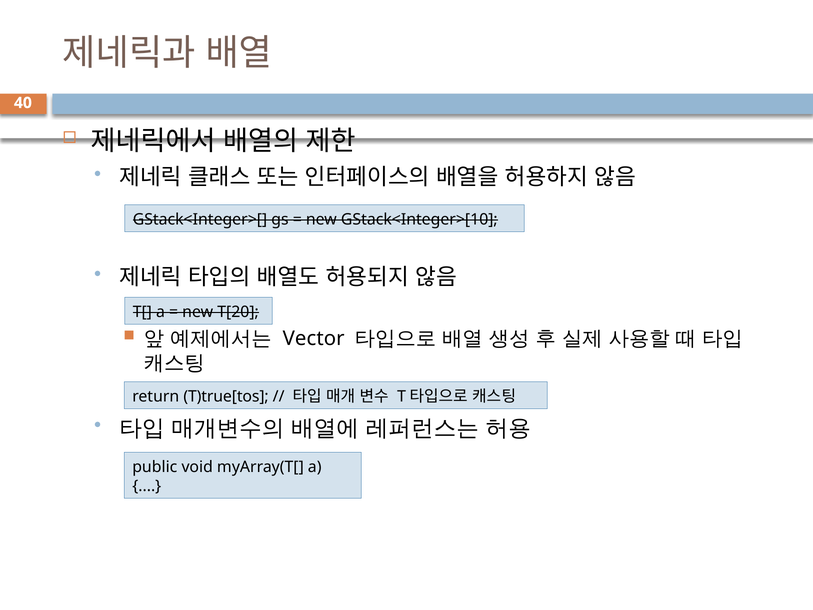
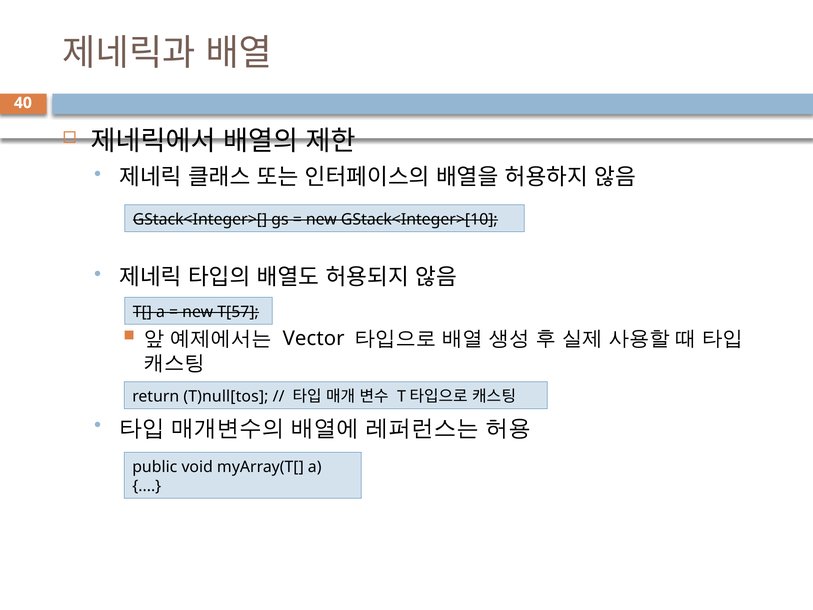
T[20: T[20 -> T[57 (238, 312)
T)true[tos: T)true[tos -> T)null[tos (226, 396)
